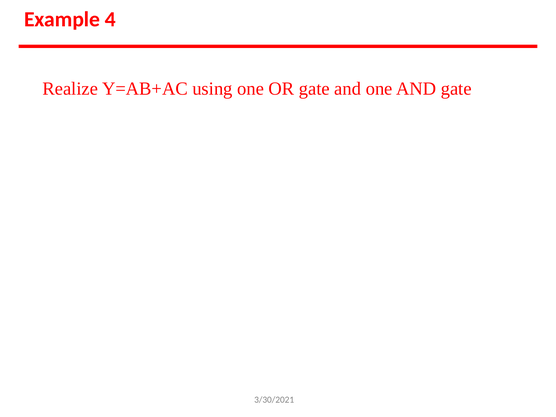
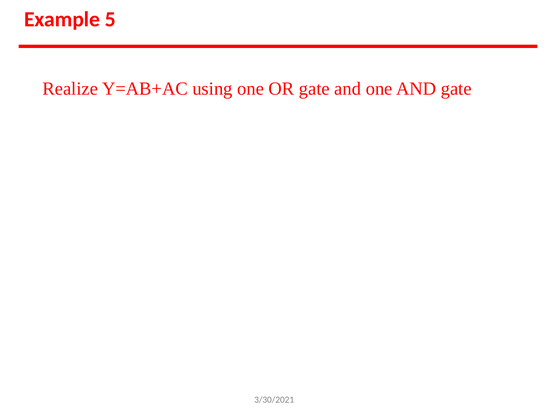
4: 4 -> 5 (110, 20)
